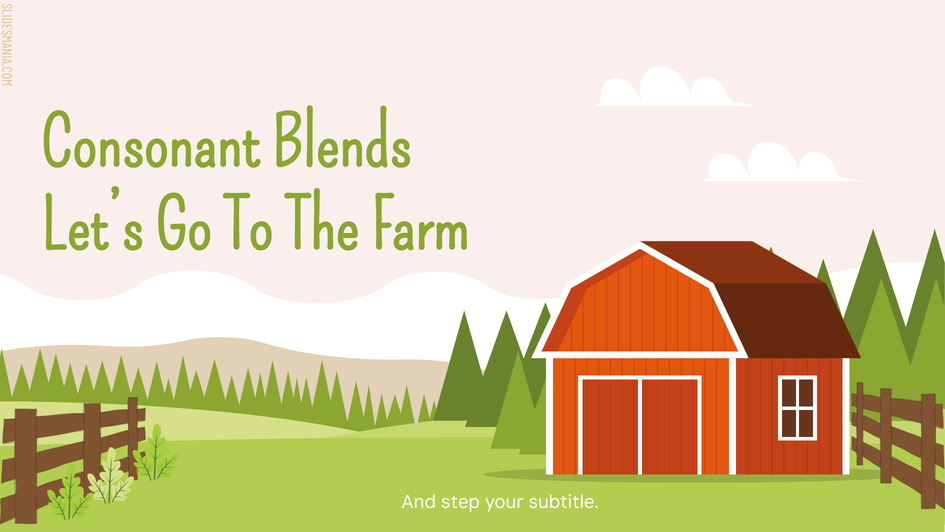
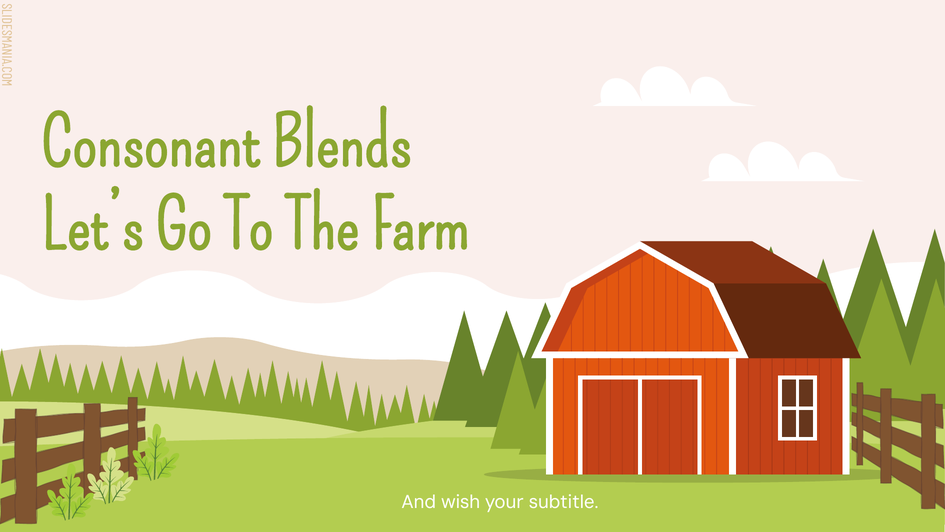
step: step -> wish (461, 502)
